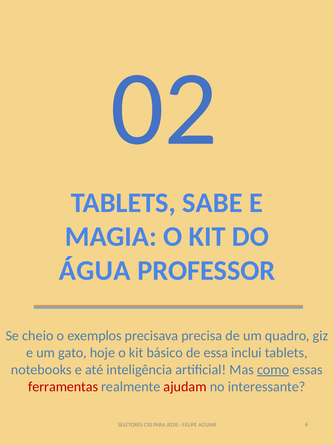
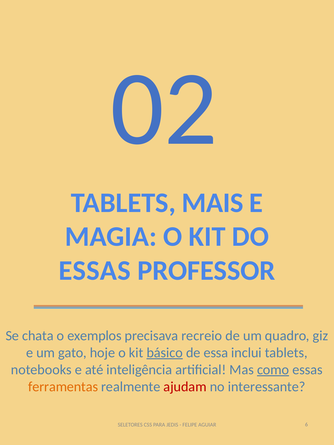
SABE: SABE -> MAIS (213, 203)
ÁGUA: ÁGUA -> ESSAS (95, 271)
cheio: cheio -> chata (38, 336)
precisa: precisa -> recreio (202, 336)
básico underline: none -> present (165, 353)
ferramentas colour: red -> orange (63, 387)
